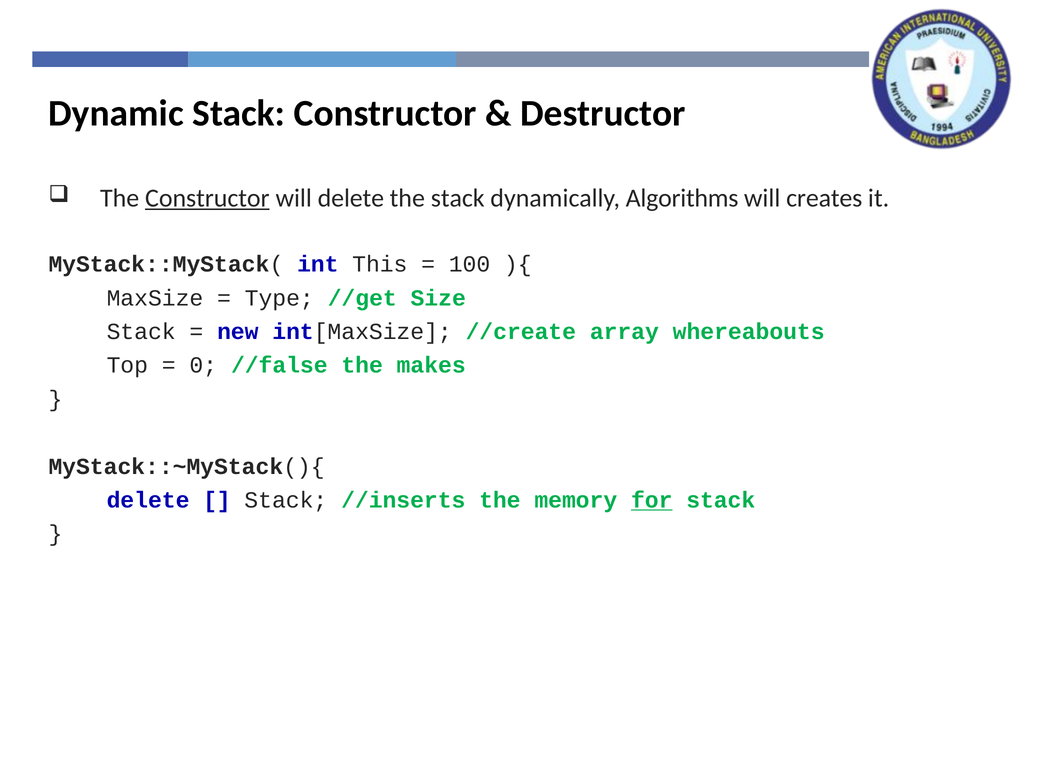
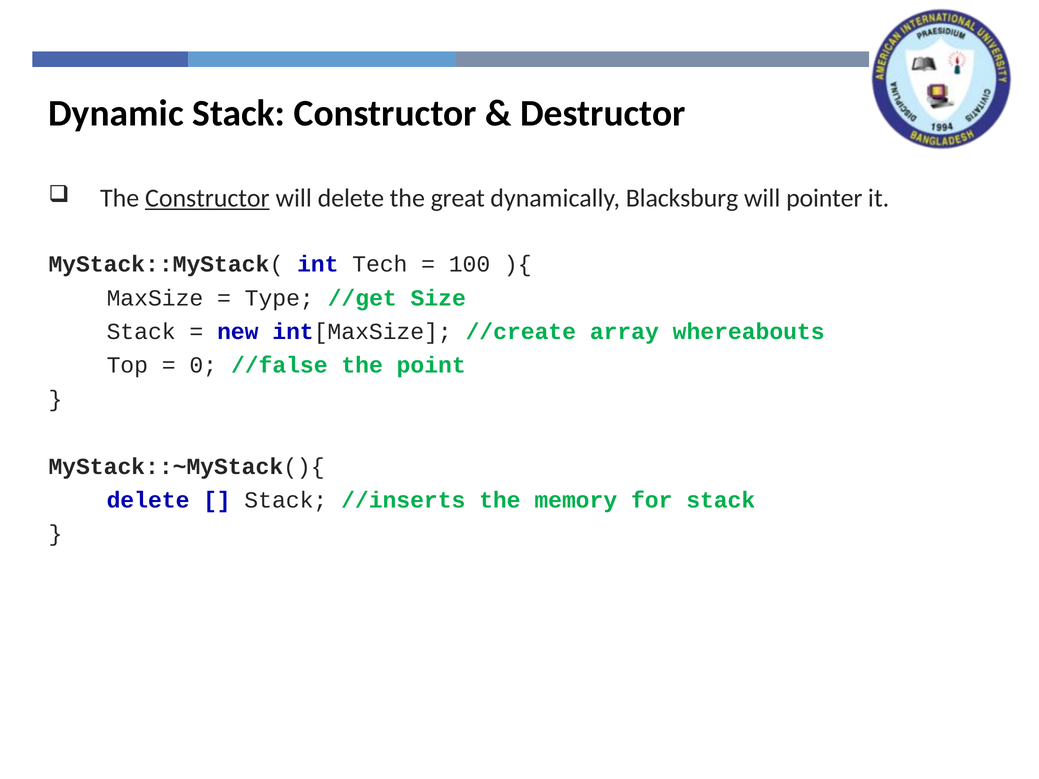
the stack: stack -> great (458, 198)
Algorithms: Algorithms -> Blacksburg (682, 198)
creates: creates -> pointer (824, 198)
This: This -> Tech (380, 264)
makes: makes -> point (431, 365)
for underline: present -> none (652, 500)
